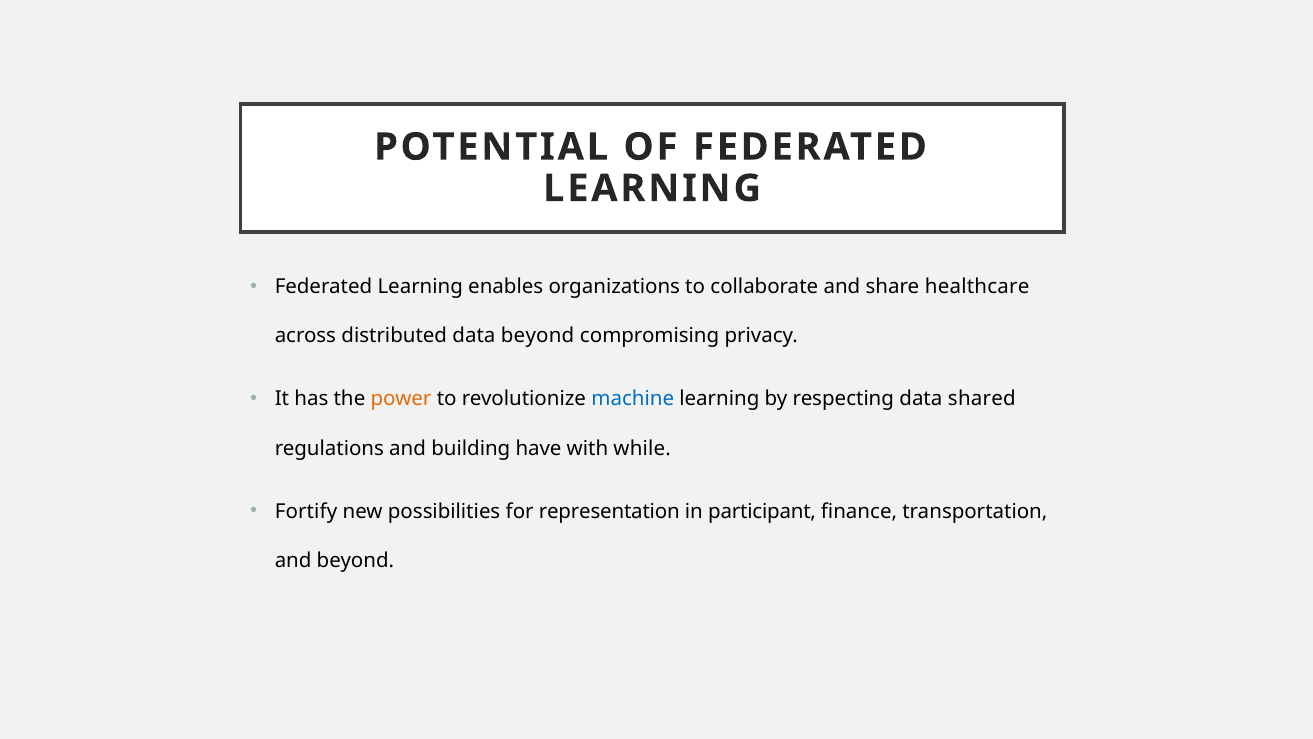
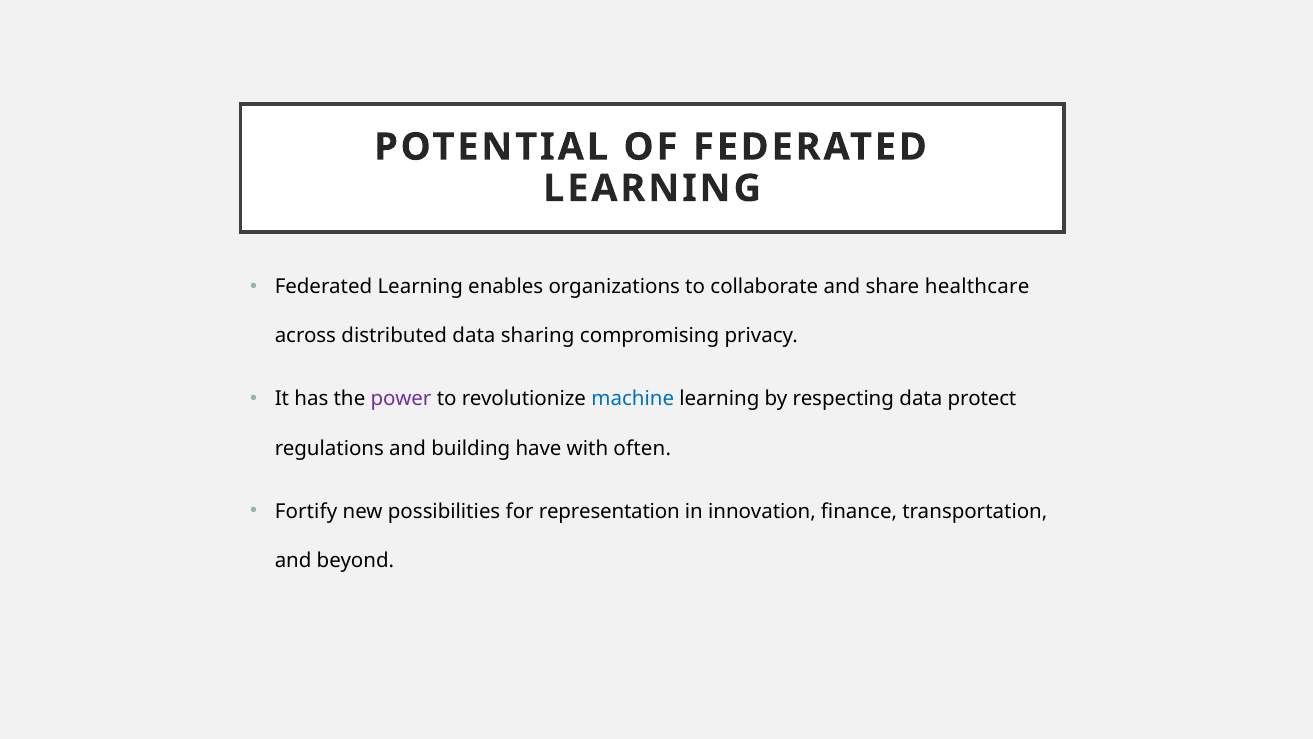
data beyond: beyond -> sharing (538, 336)
power colour: orange -> purple (401, 399)
shared: shared -> protect (982, 399)
while: while -> often (642, 448)
participant: participant -> innovation (762, 511)
